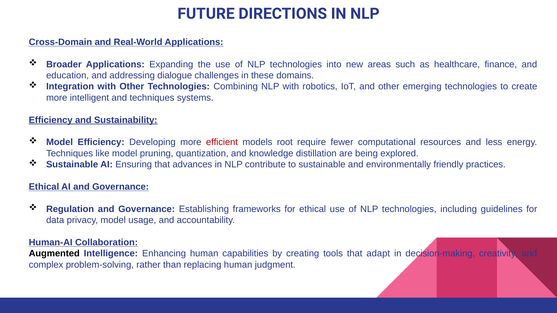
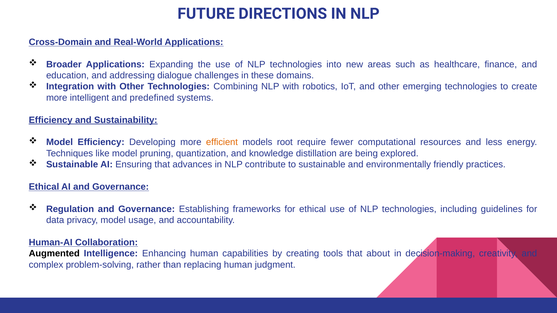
and techniques: techniques -> predefined (152, 98)
efficient colour: red -> orange (222, 142)
adapt: adapt -> about (378, 254)
